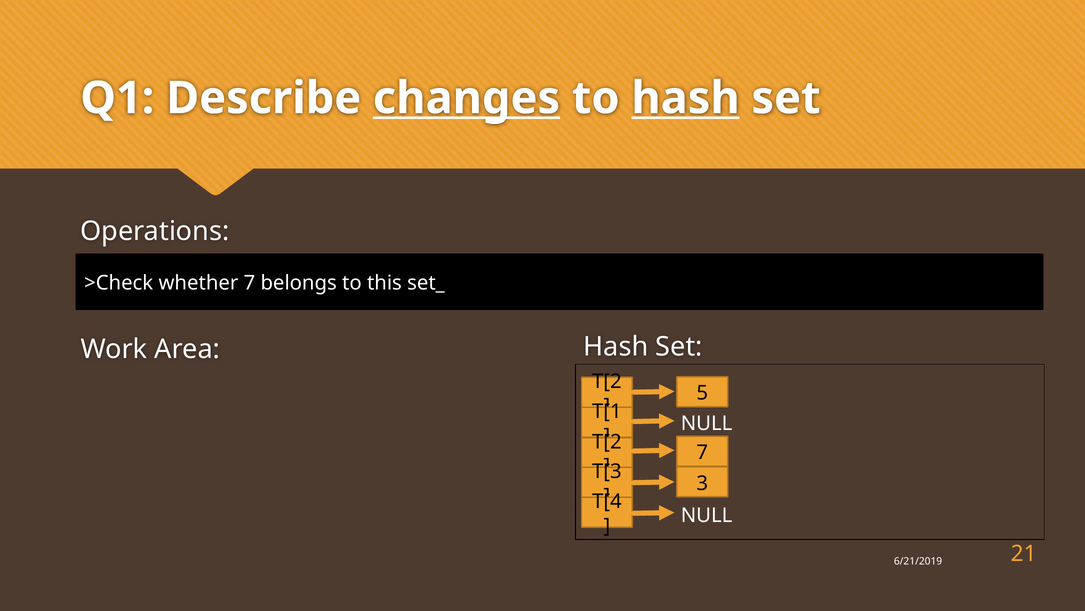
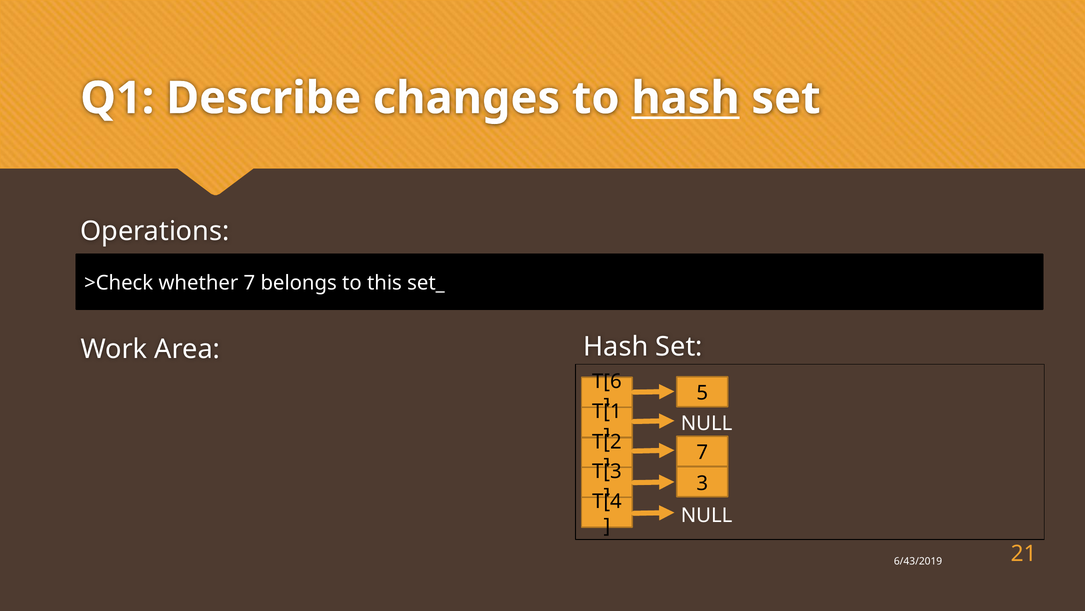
changes underline: present -> none (467, 98)
T[2: T[2 -> T[6 (607, 381)
6/21/2019: 6/21/2019 -> 6/43/2019 (918, 561)
